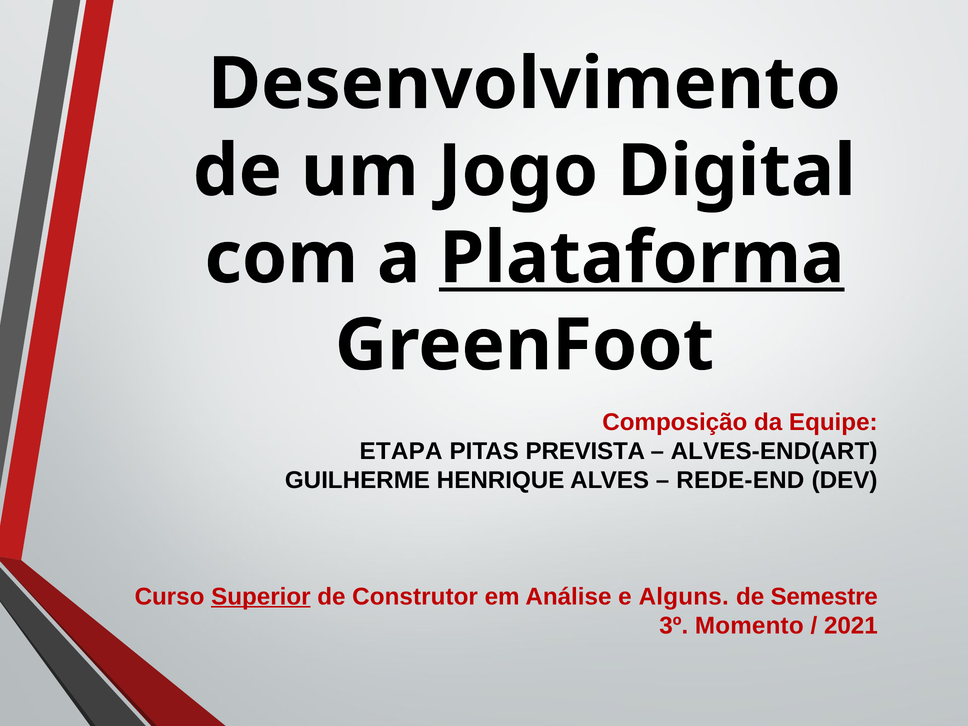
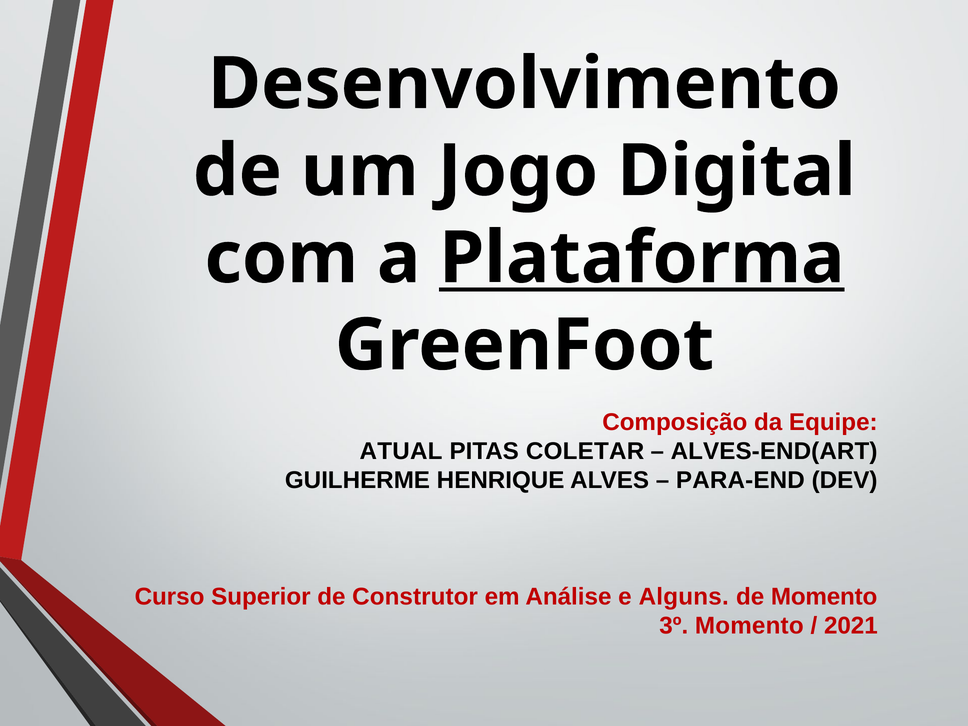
ETAPA: ETAPA -> ATUAL (401, 451)
PREVISTA: PREVISTA -> COLETAR (585, 451)
REDE-END: REDE-END -> PARA-END (740, 480)
Superior underline: present -> none (261, 597)
de Semestre: Semestre -> Momento (824, 597)
